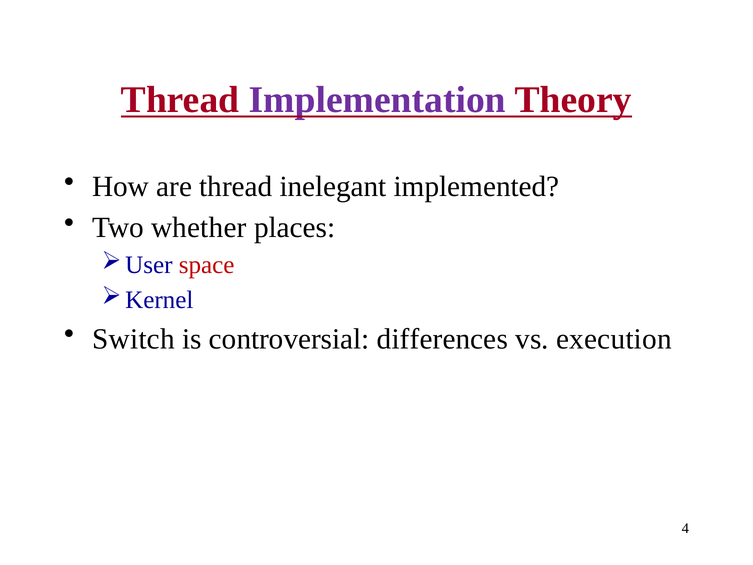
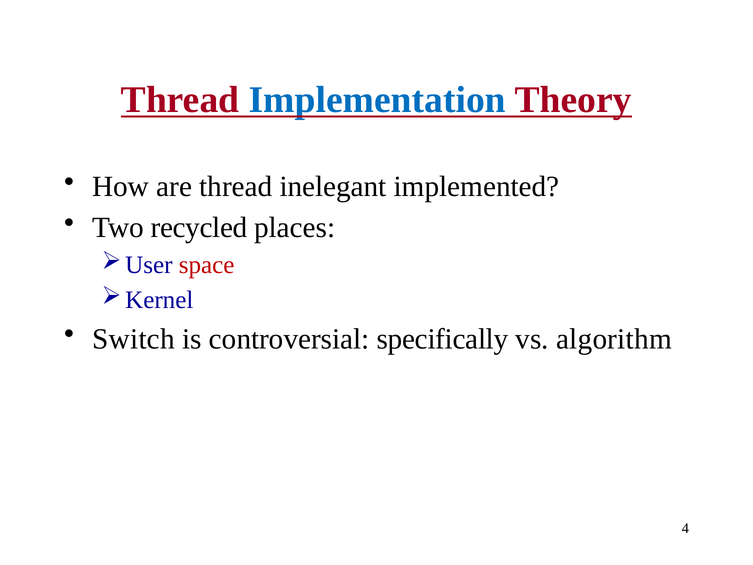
Implementation colour: purple -> blue (377, 100)
whether: whether -> recycled (199, 228)
differences: differences -> specifically (443, 339)
execution: execution -> algorithm (614, 339)
